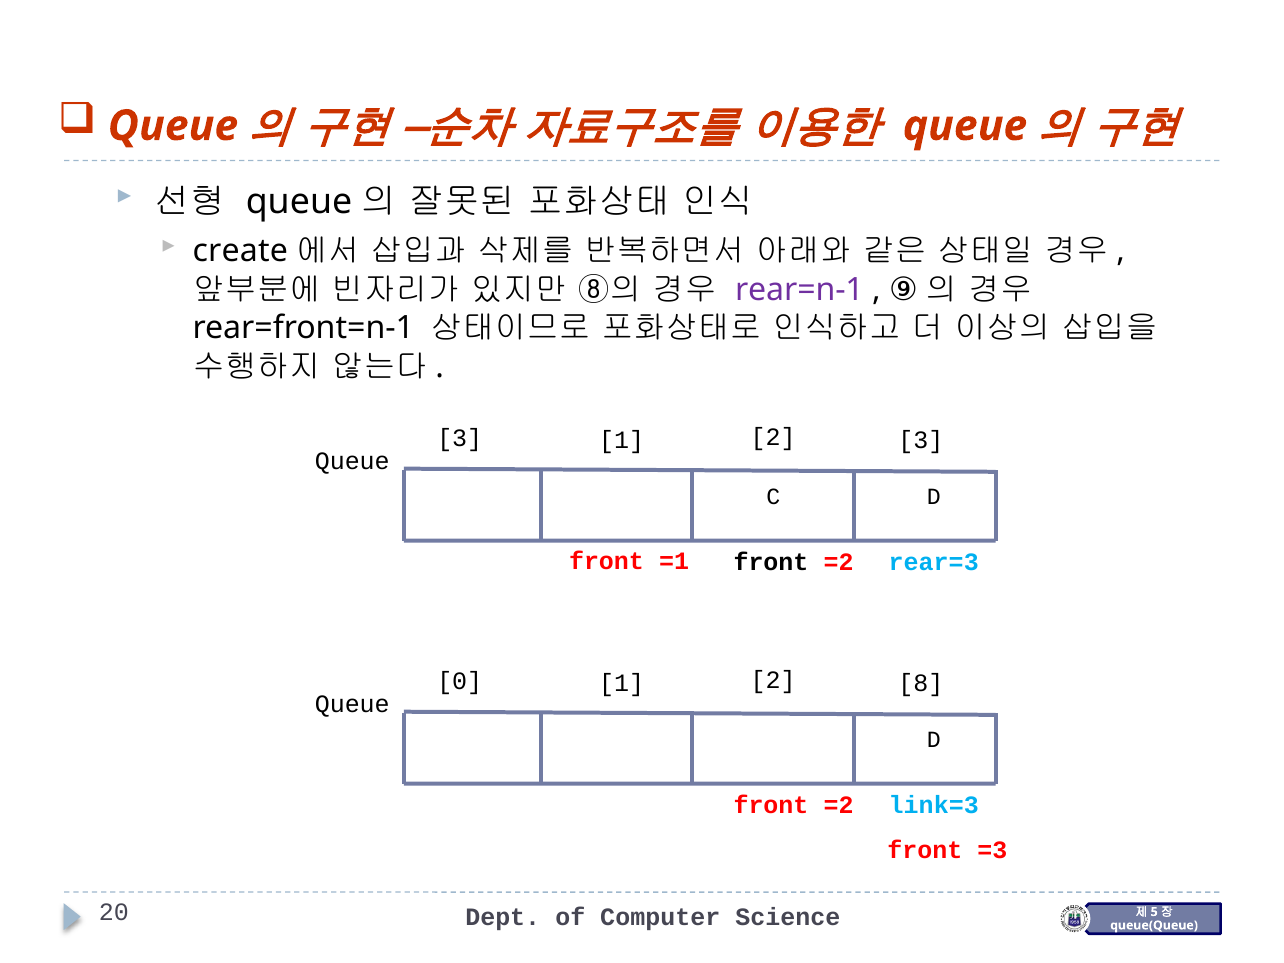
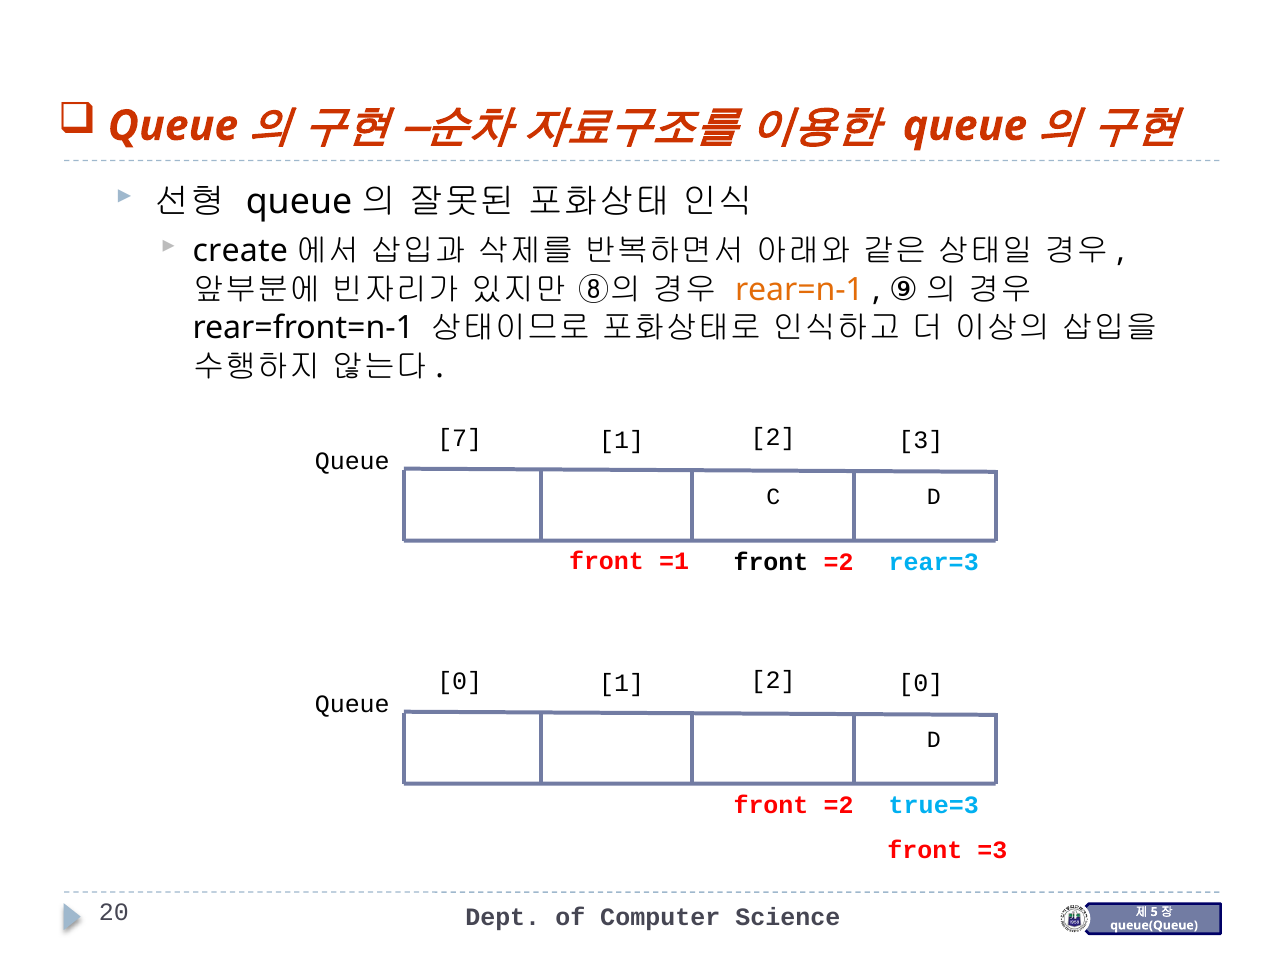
rear=n-1 colour: purple -> orange (799, 289)
3: 3 -> 7 (460, 438)
2 8: 8 -> 0 (921, 684)
link=3: link=3 -> true=3 (934, 805)
